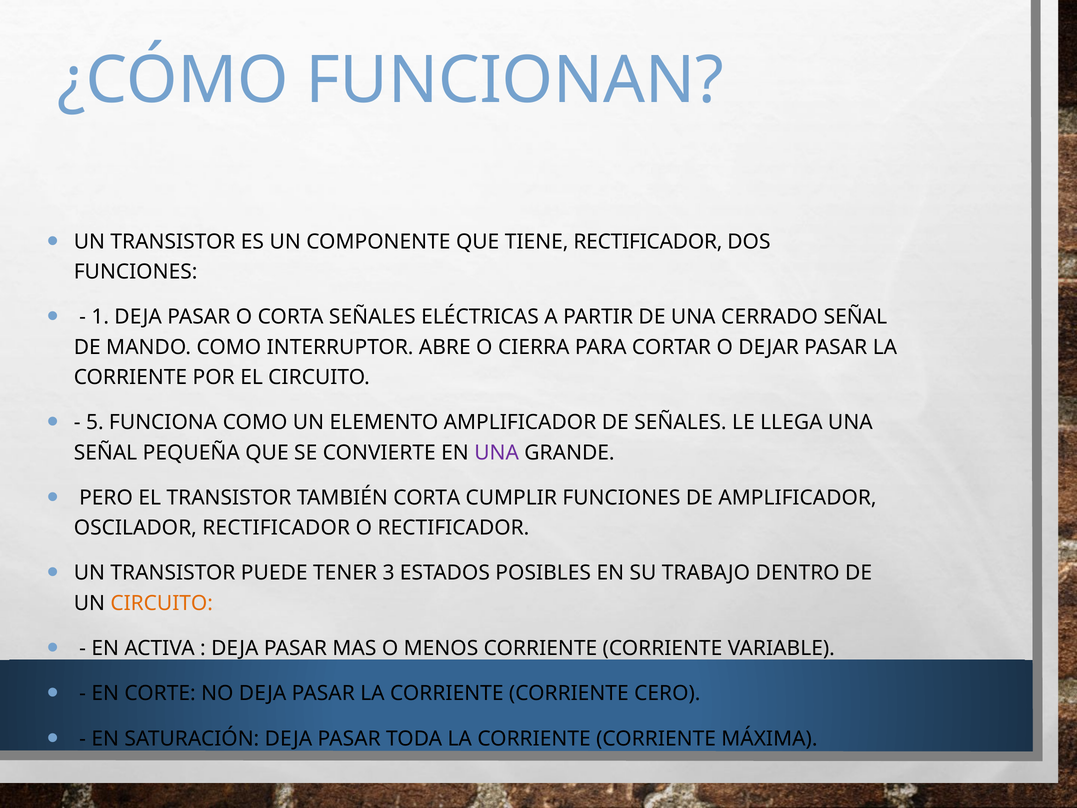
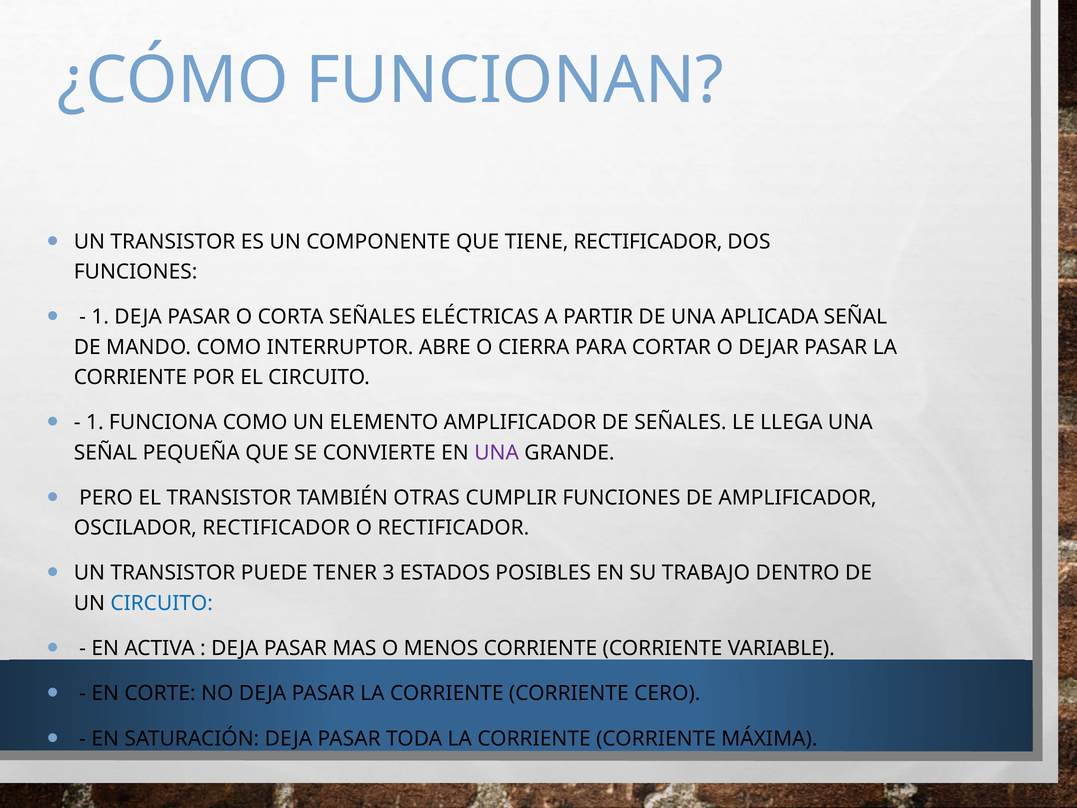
CERRADO: CERRADO -> APLICADA (770, 317)
5: 5 -> 1 (95, 422)
TAMBIÉN CORTA: CORTA -> OTRAS (427, 498)
CIRCUITO colour: orange -> blue (162, 603)
